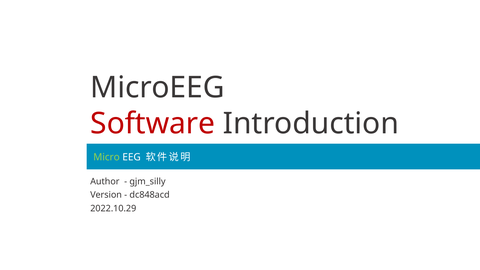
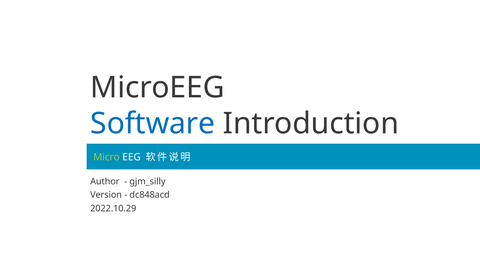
Software colour: red -> blue (153, 124)
